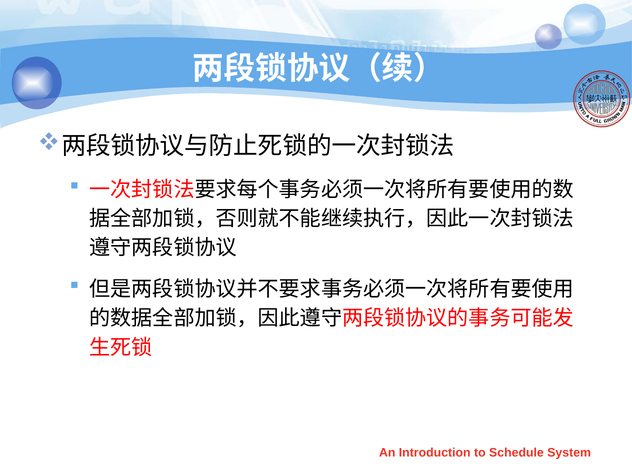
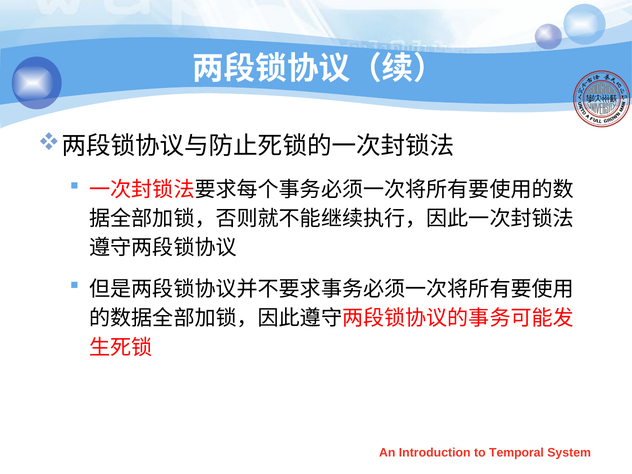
Schedule: Schedule -> Temporal (516, 452)
